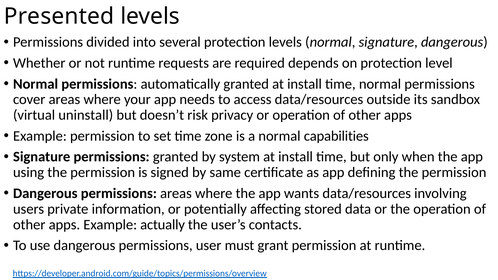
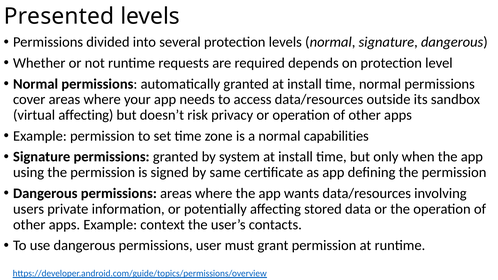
virtual uninstall: uninstall -> affecting (86, 115)
actually: actually -> context (163, 225)
